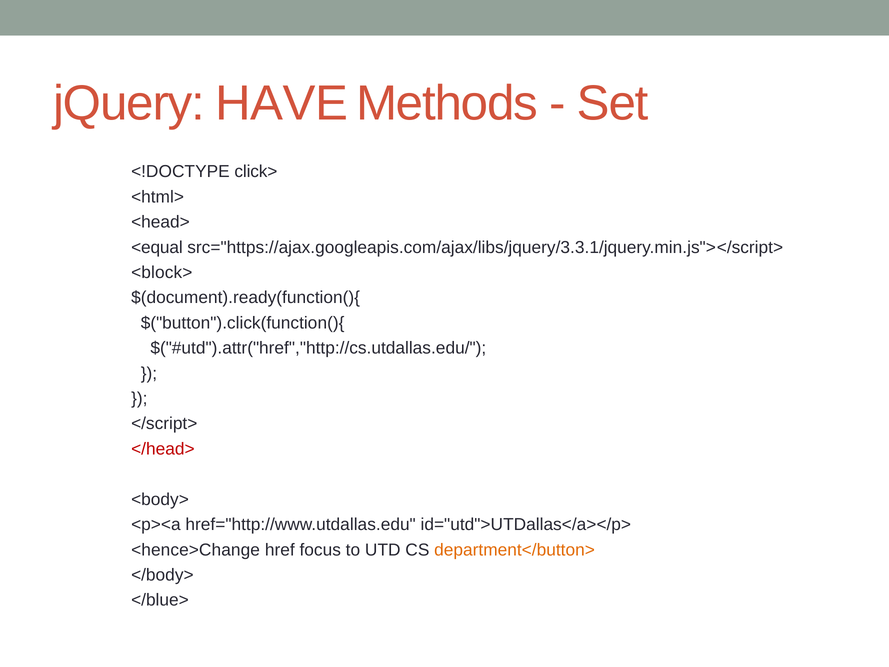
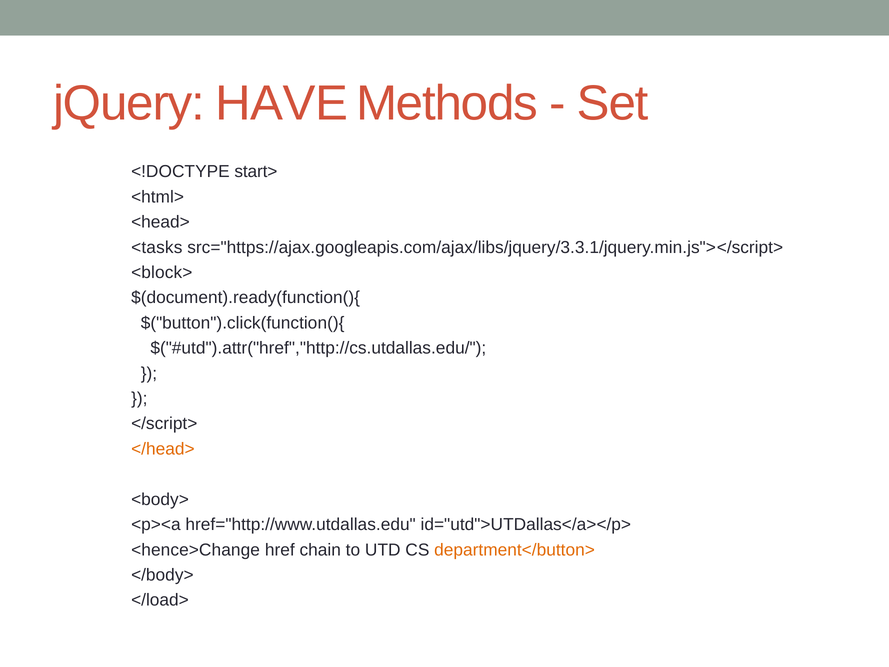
click>: click> -> start> (256, 172)
<equal: <equal -> <tasks (157, 247)
</head> colour: red -> orange (163, 449)
focus: focus -> chain (320, 550)
</blue>: </blue> -> </load> (160, 600)
